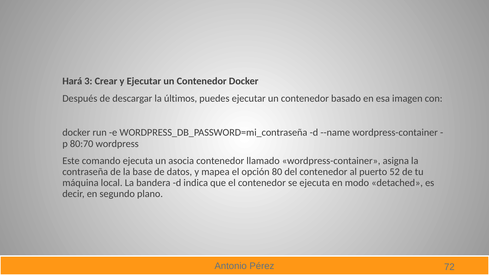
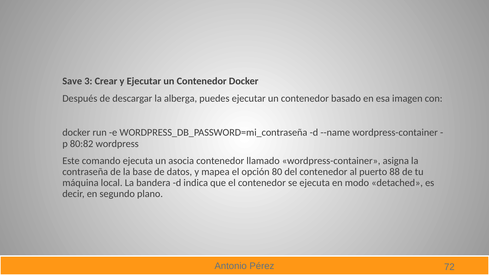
Hará: Hará -> Save (72, 81)
últimos: últimos -> alberga (181, 98)
80:70: 80:70 -> 80:82 (82, 144)
52: 52 -> 88 (395, 172)
